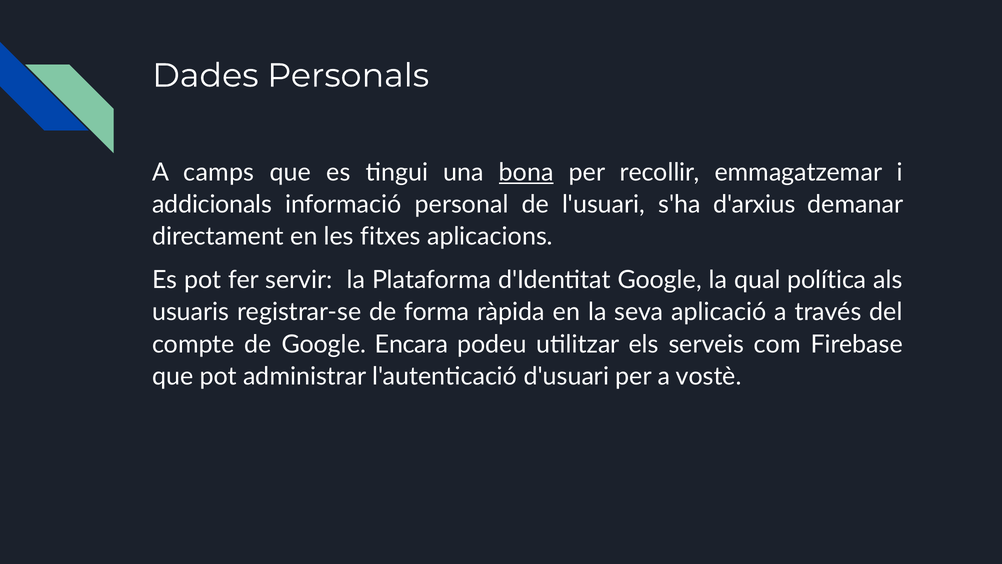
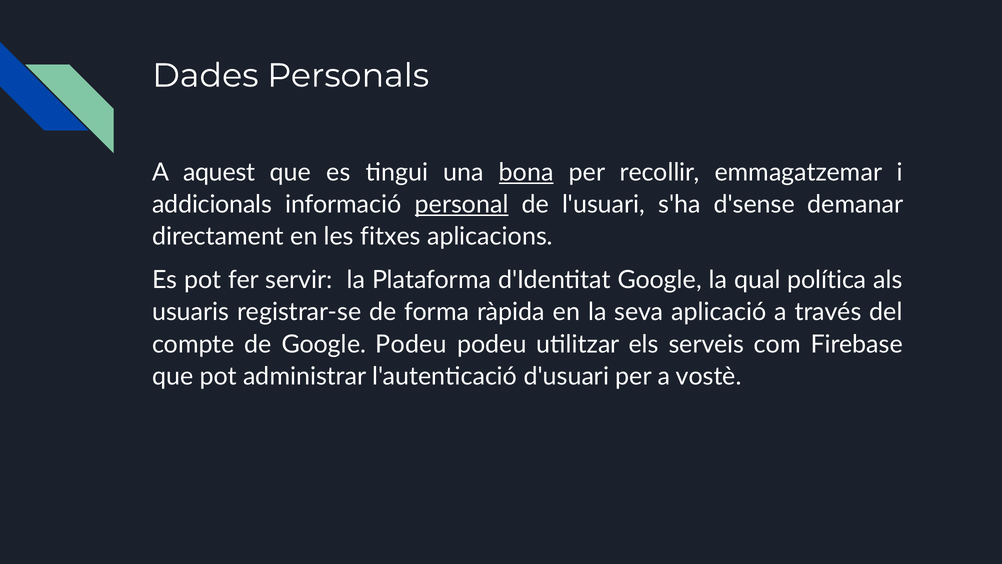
camps: camps -> aquest (219, 172)
personal underline: none -> present (462, 204)
d'arxius: d'arxius -> d'sense (754, 204)
Google Encara: Encara -> Podeu (411, 344)
